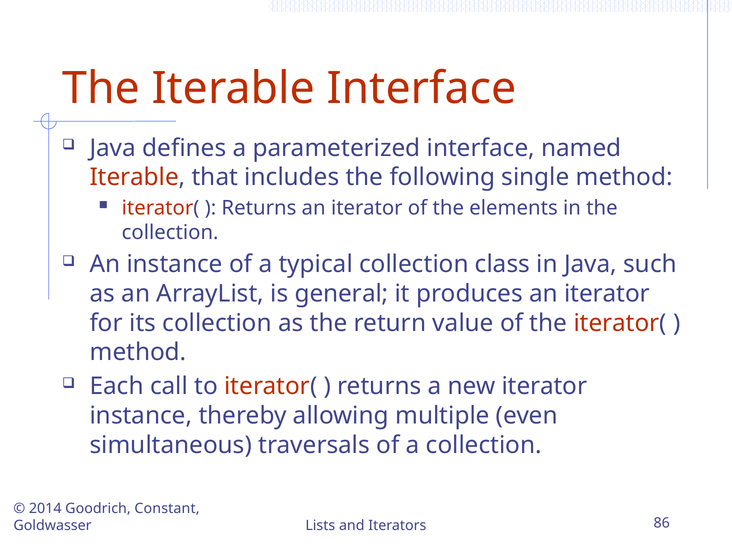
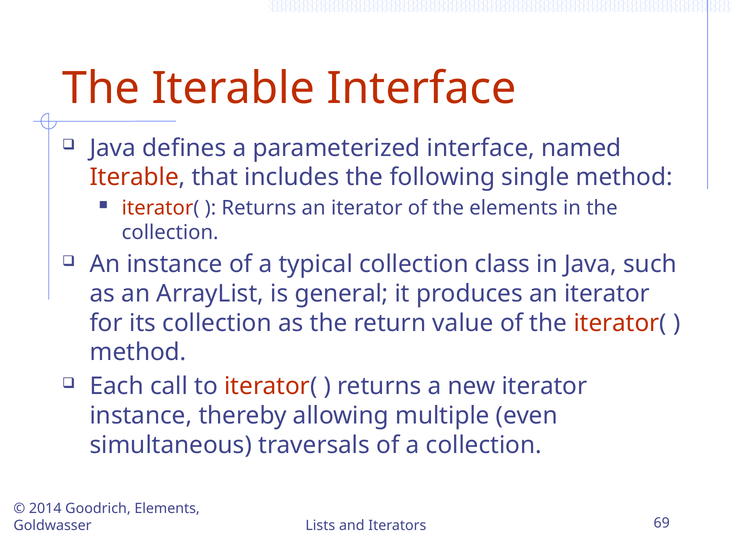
Goodrich Constant: Constant -> Elements (167, 508)
86: 86 -> 69 (662, 523)
